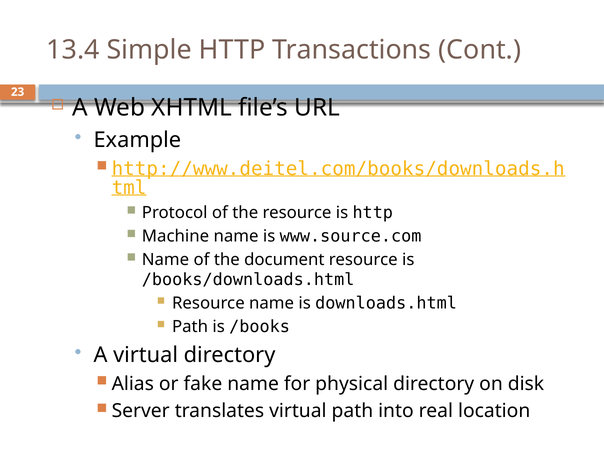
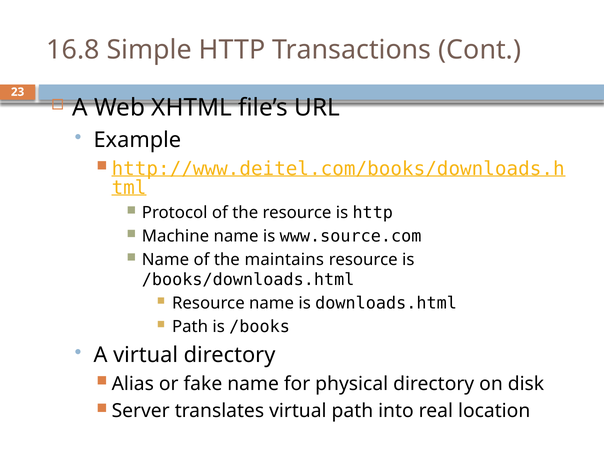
13.4: 13.4 -> 16.8 (73, 50)
document: document -> maintains (284, 260)
